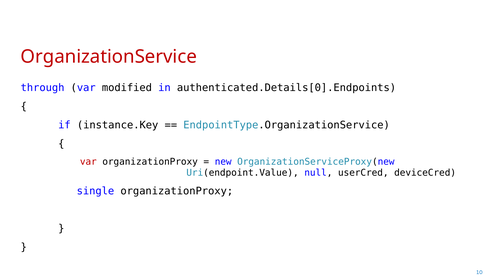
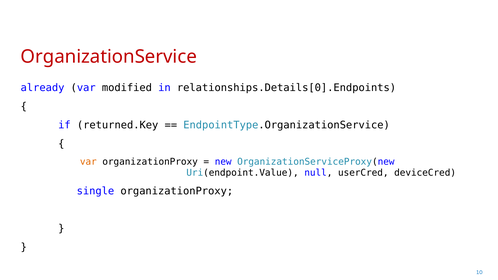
through: through -> already (43, 88)
authenticated.Details[0].Endpoints: authenticated.Details[0].Endpoints -> relationships.Details[0].Endpoints (287, 88)
instance.Key: instance.Key -> returned.Key (118, 125)
var colour: red -> orange (88, 162)
